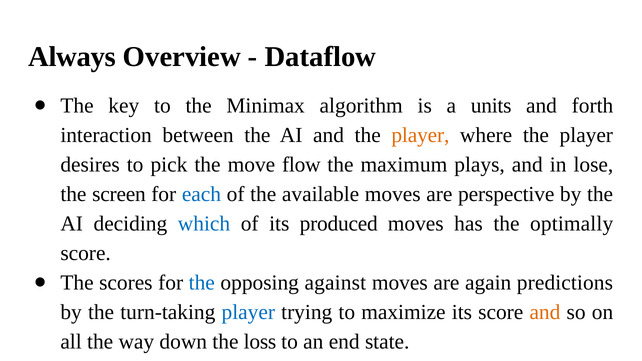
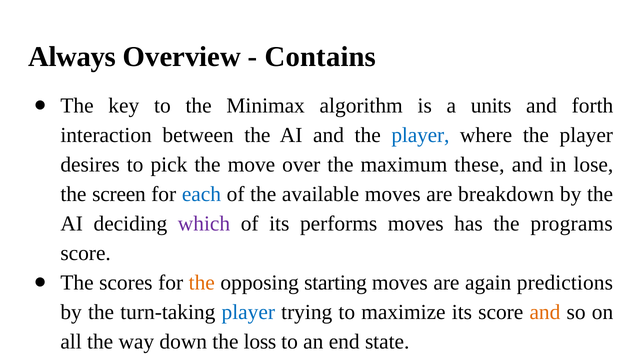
Dataflow: Dataflow -> Contains (320, 57)
player colour: orange -> blue (420, 135)
flow: flow -> over (301, 165)
plays: plays -> these (479, 165)
perspective: perspective -> breakdown (506, 194)
which colour: blue -> purple (204, 224)
produced: produced -> performs (339, 224)
optimally: optimally -> programs (572, 224)
the colour: blue -> orange (202, 283)
against: against -> starting (336, 283)
